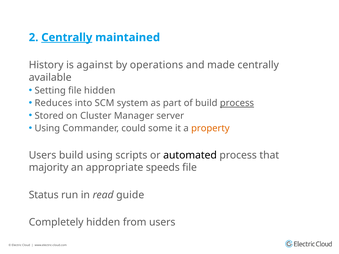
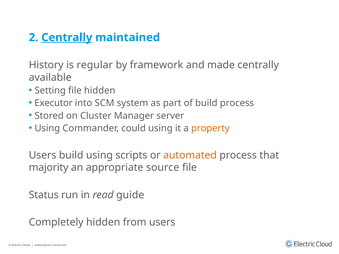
against: against -> regular (95, 65)
operations: operations -> framework (157, 65)
Reduces: Reduces -> Executor (54, 103)
process underline: present -> none (237, 103)
could some: some -> using (160, 128)
automated colour: black -> orange (190, 155)
speeds: speeds -> source (163, 168)
